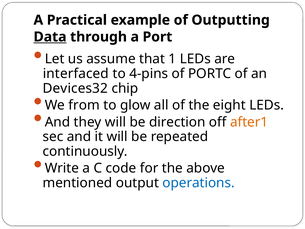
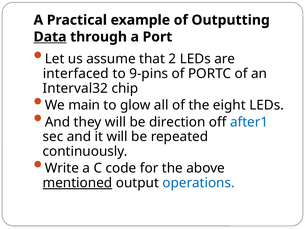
1: 1 -> 2 (172, 59)
4-pins: 4-pins -> 9-pins (149, 74)
Devices32: Devices32 -> Interval32 (75, 88)
from: from -> main (84, 105)
after1 colour: orange -> blue (249, 122)
mentioned underline: none -> present (77, 183)
